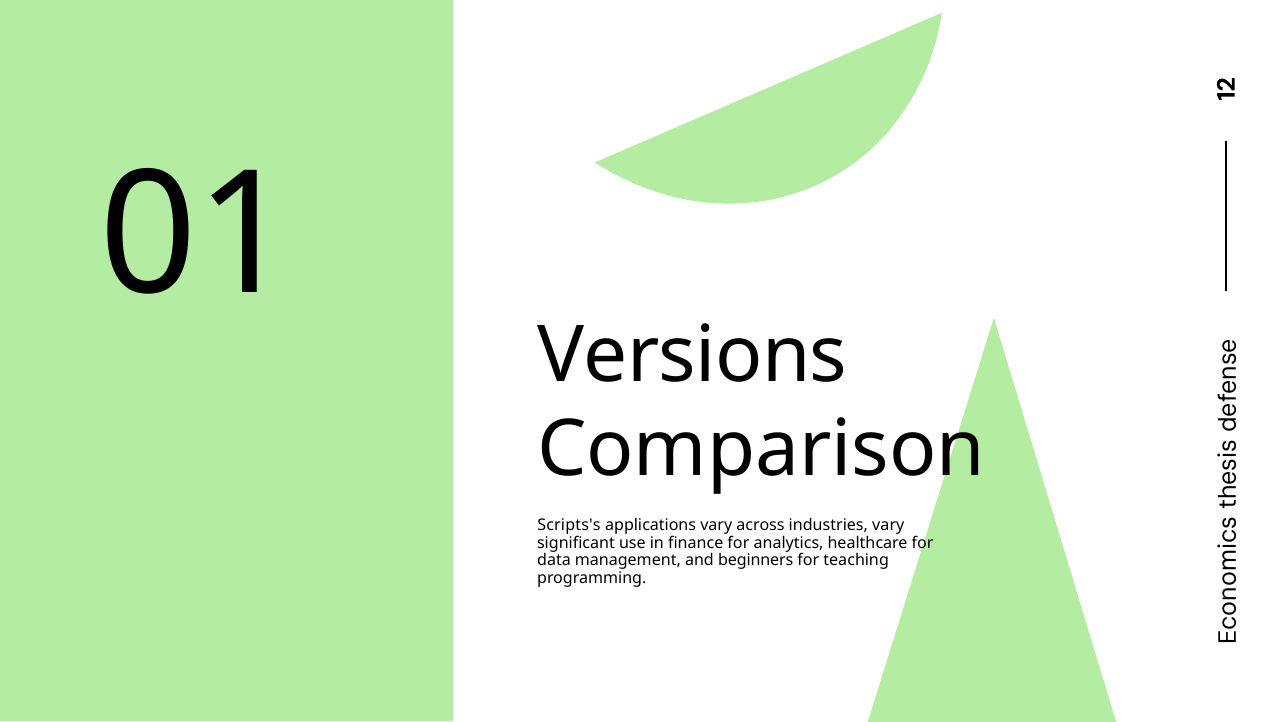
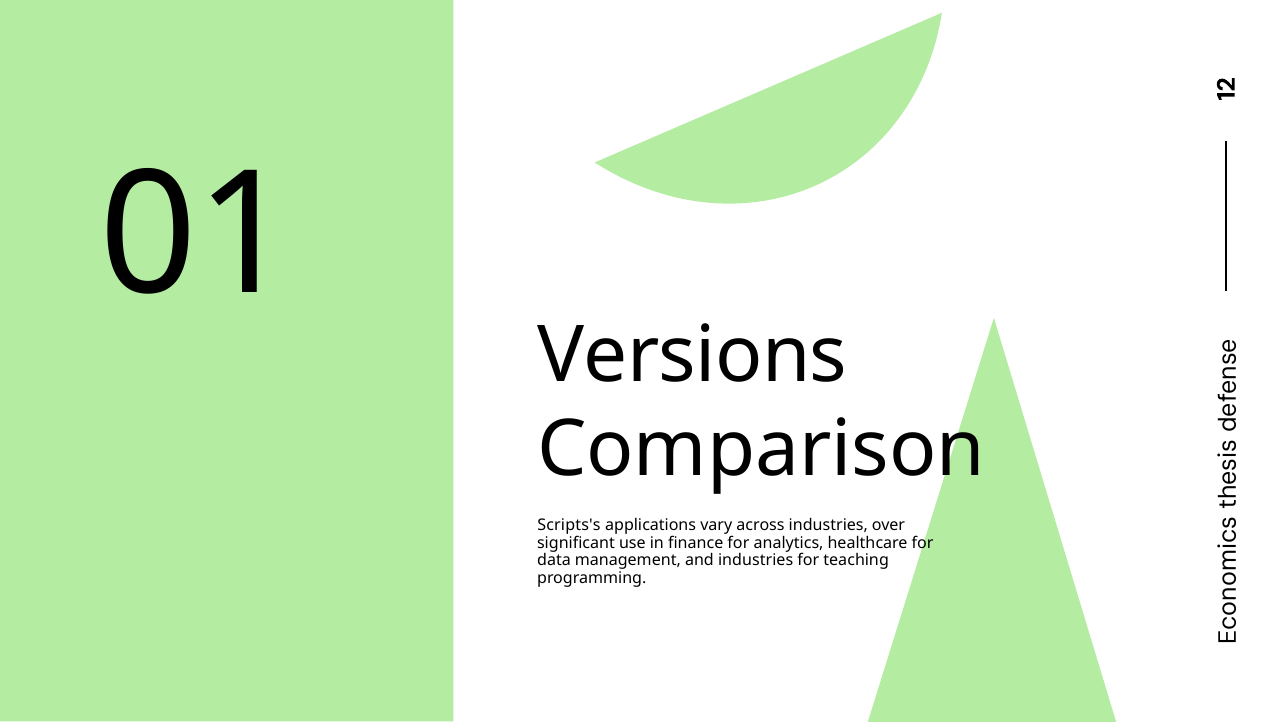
industries vary: vary -> over (888, 525)
and beginners: beginners -> industries (756, 560)
